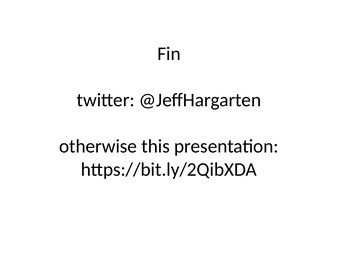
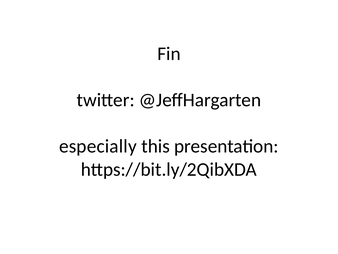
otherwise: otherwise -> especially (98, 146)
